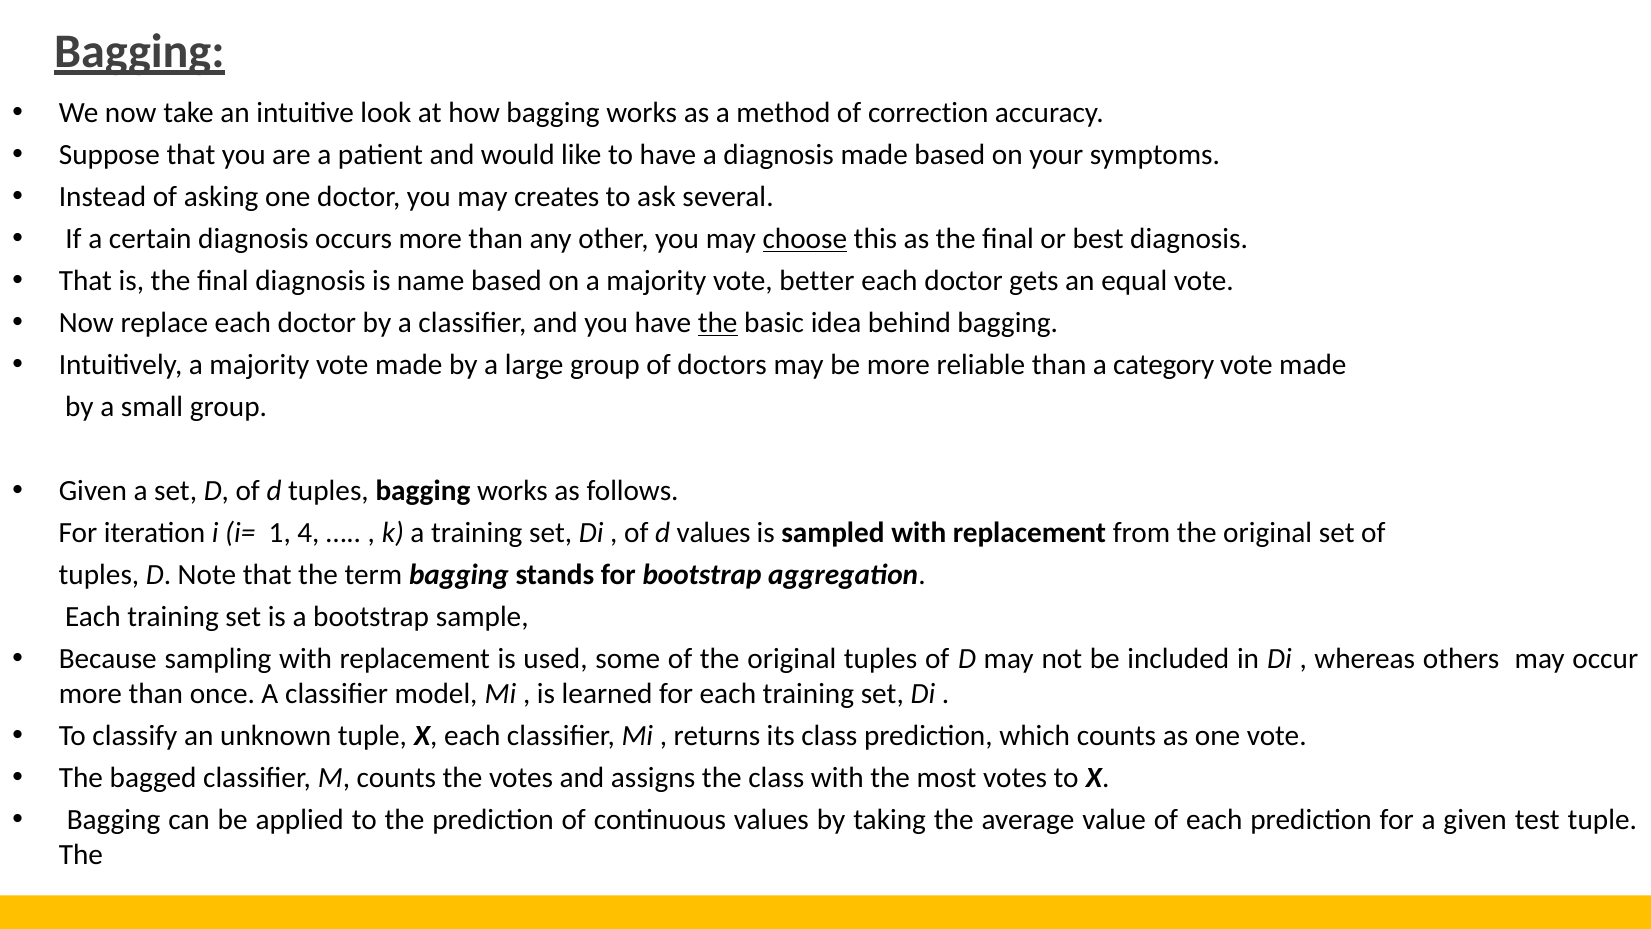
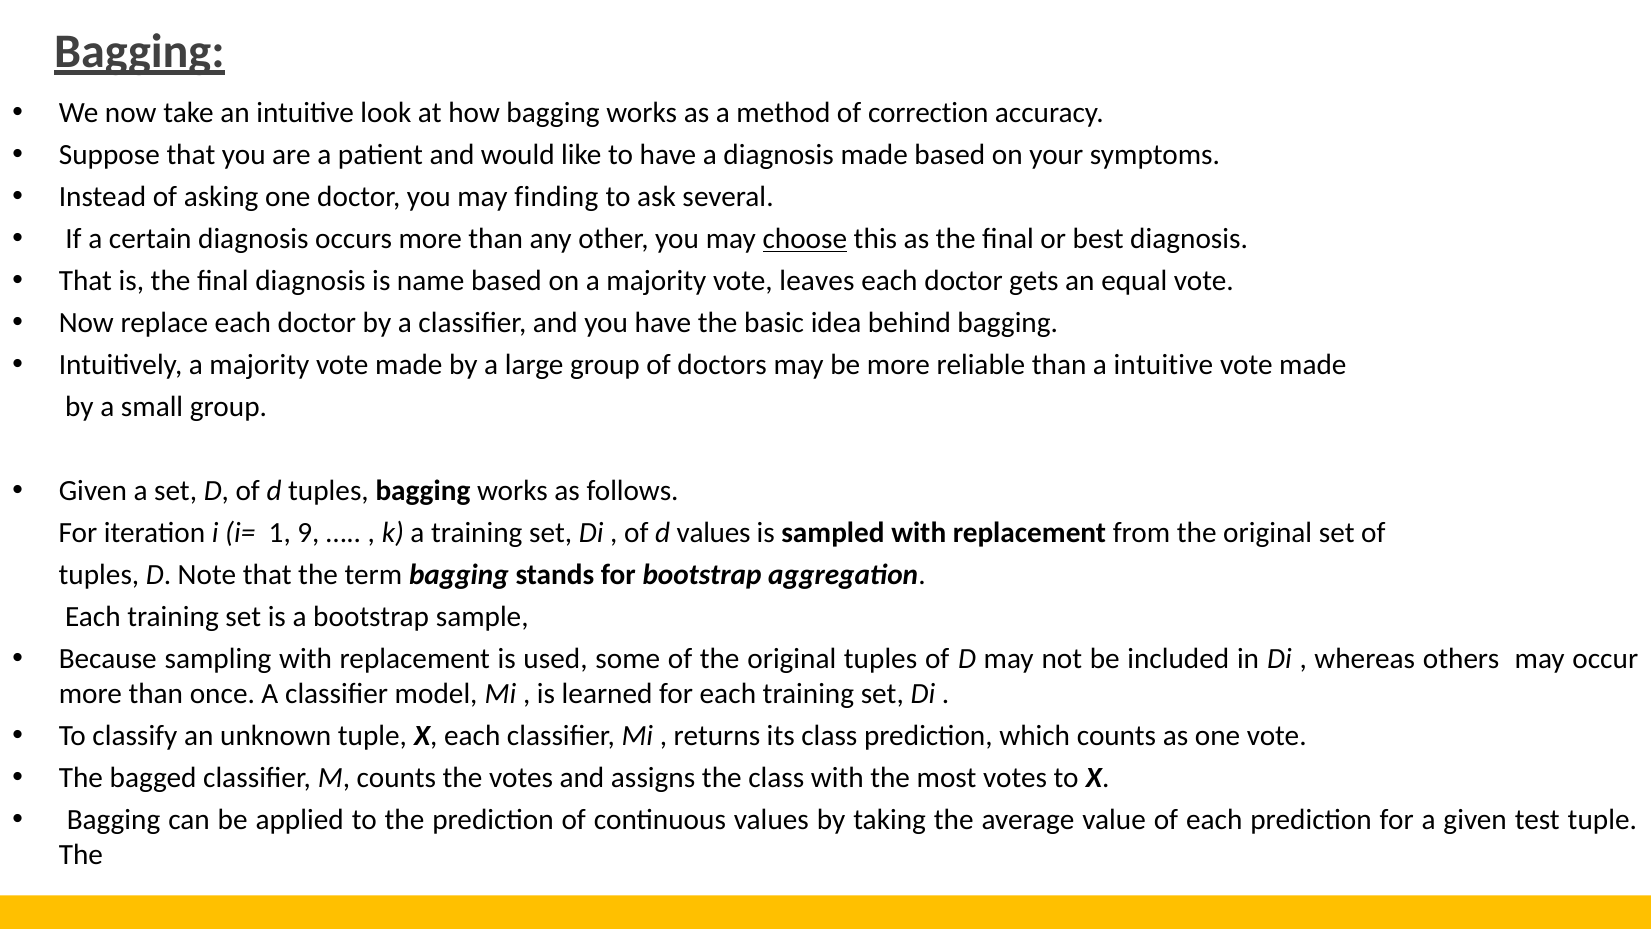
creates: creates -> finding (556, 197)
better: better -> leaves (817, 281)
the underline: present -> none (718, 323)
a category: category -> intuitive (1163, 365)
4: 4 -> 9 (308, 533)
